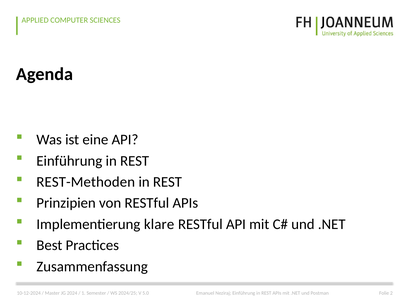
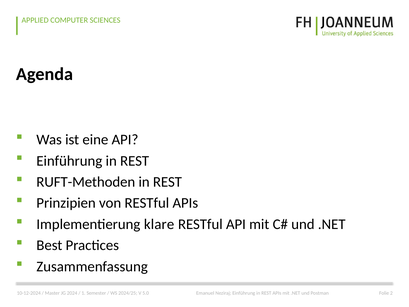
REST-Methoden: REST-Methoden -> RUFT-Methoden (86, 182)
